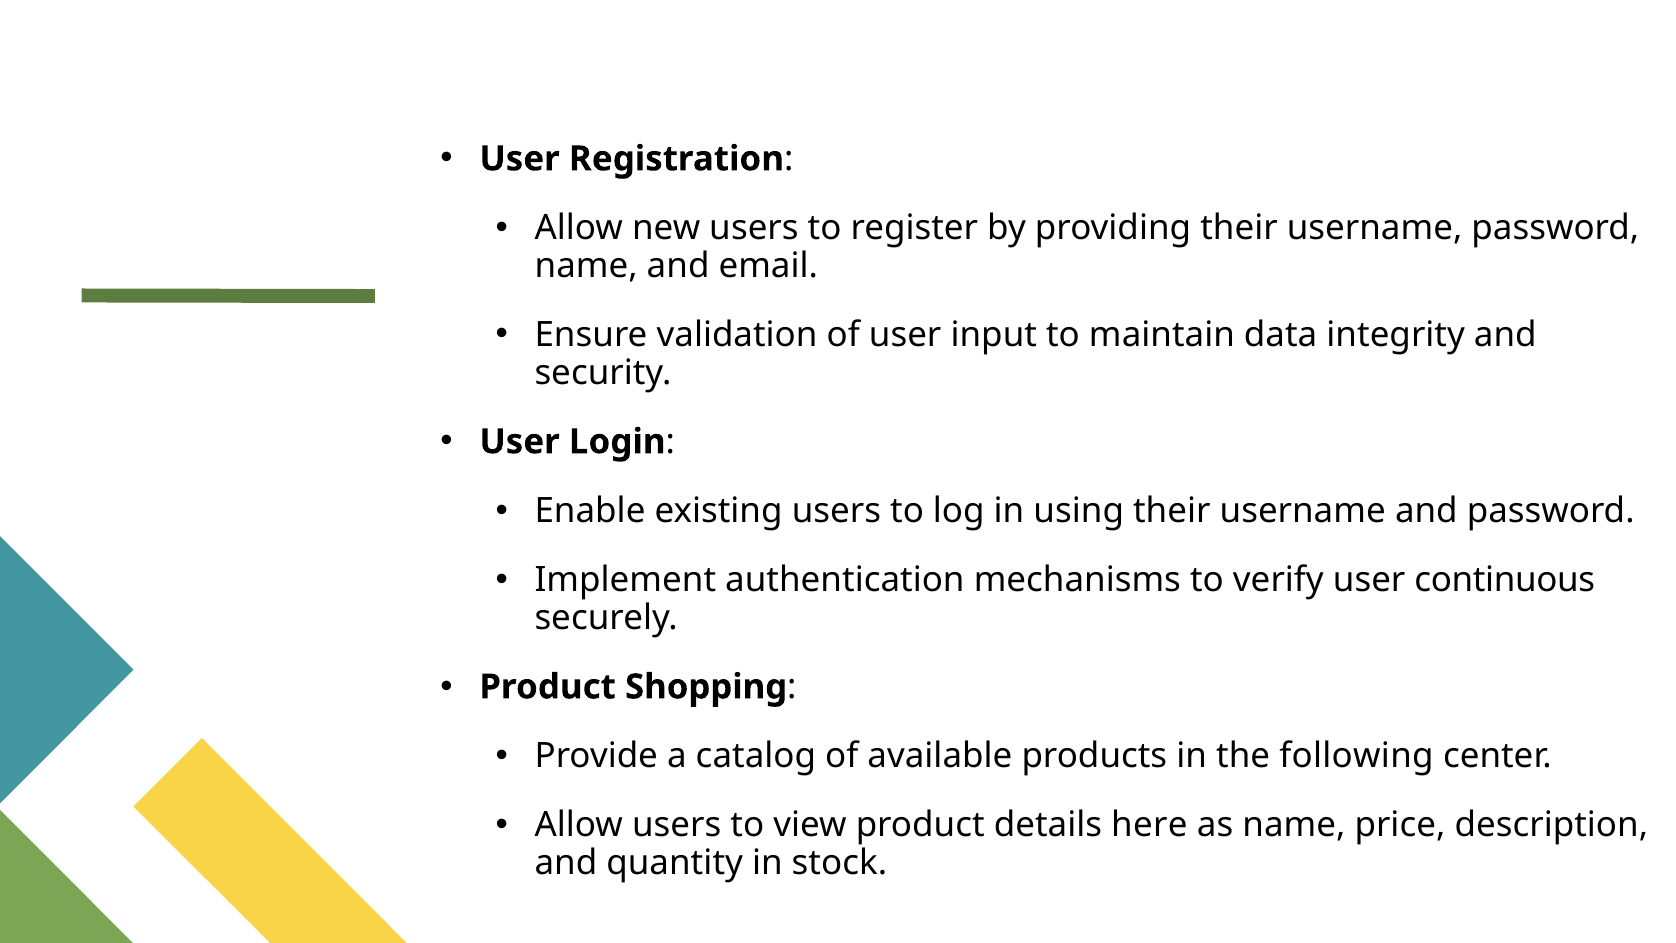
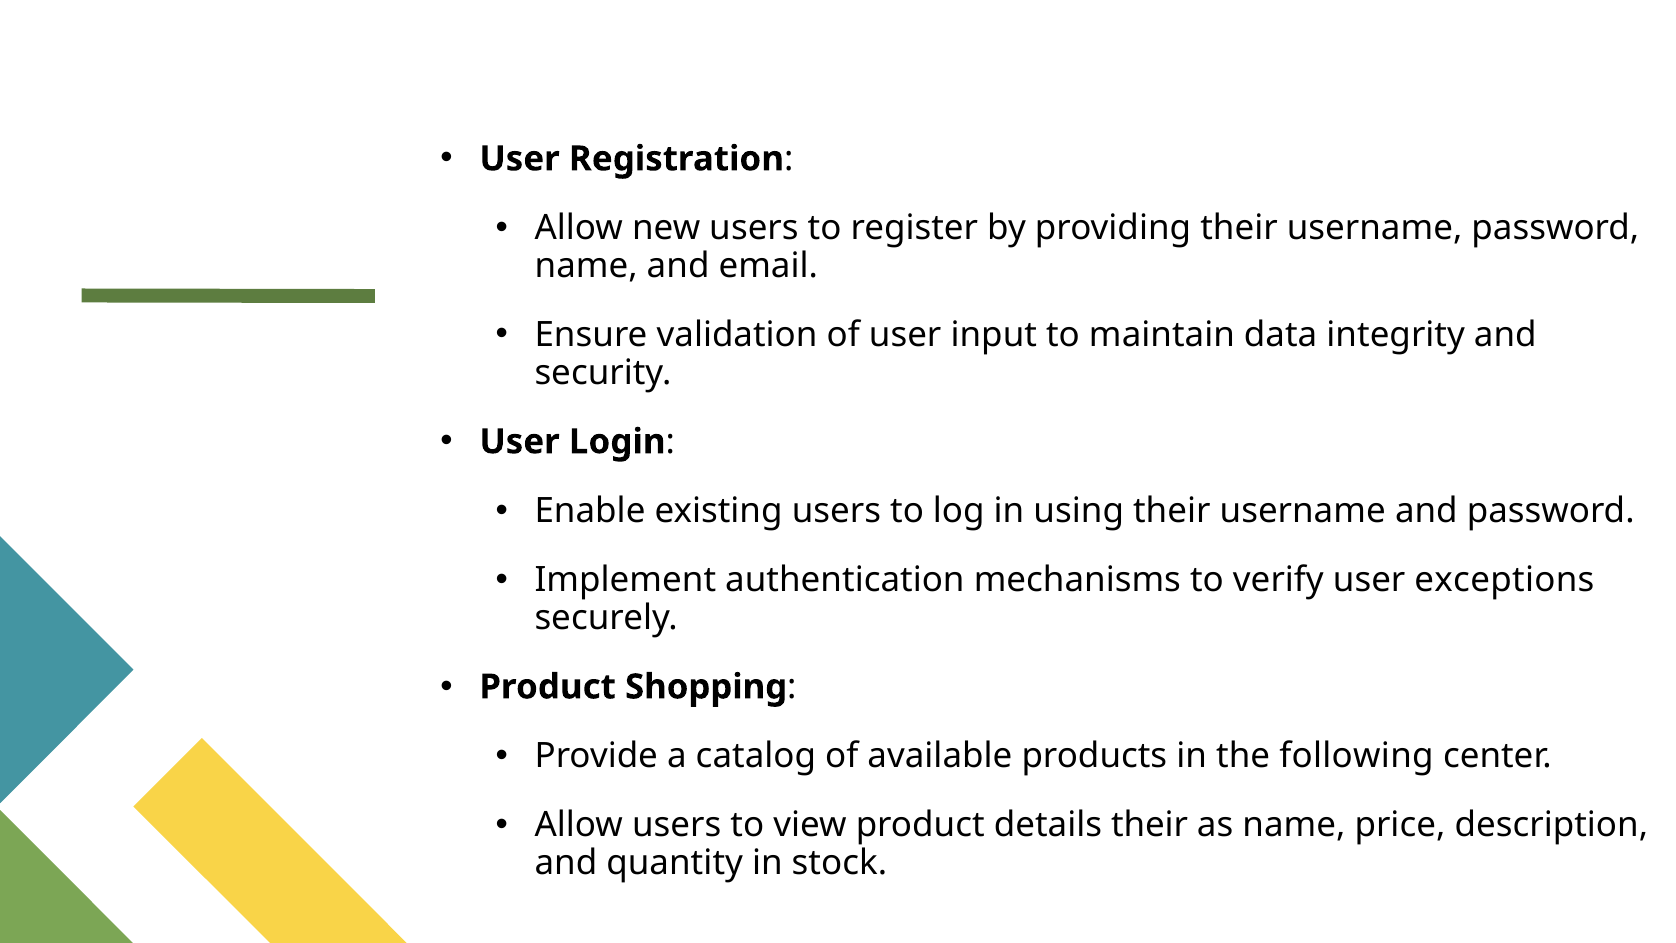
continuous: continuous -> exceptions (1504, 580)
details here: here -> their (1150, 825)
